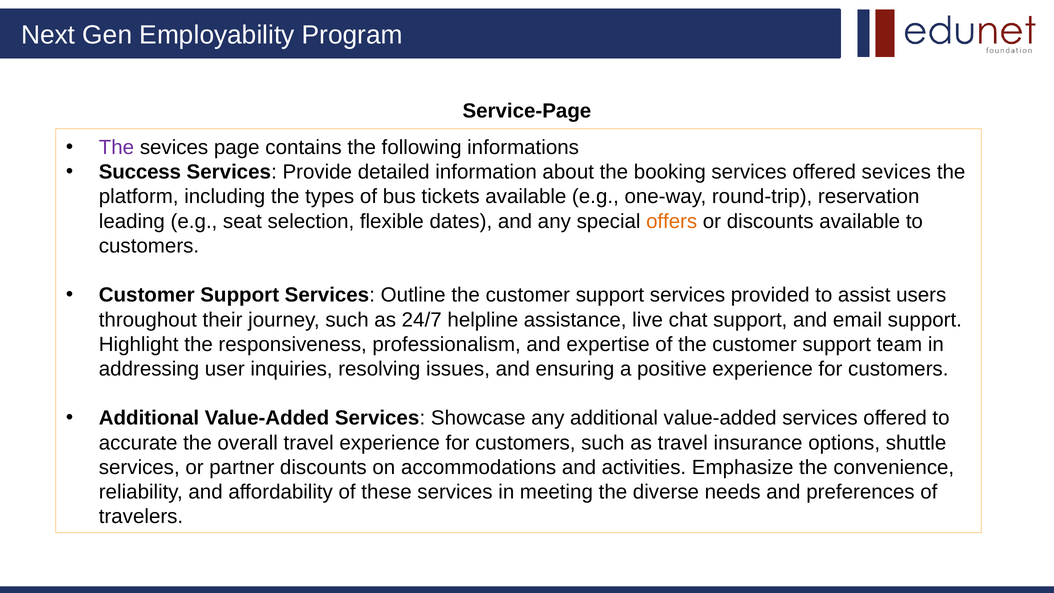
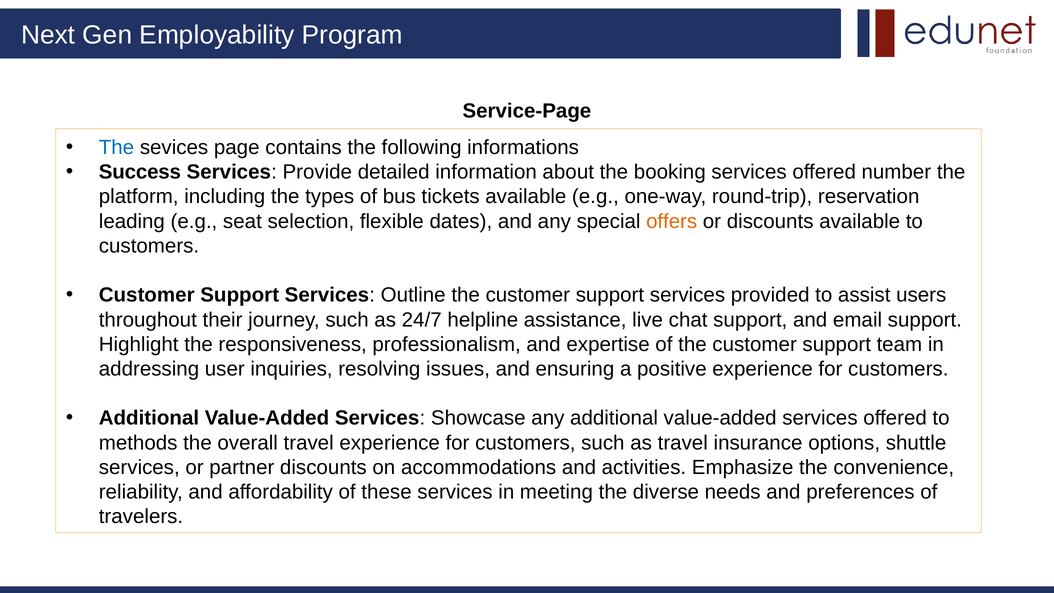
The colour: purple -> blue (116, 147)
offered sevices: sevices -> number (896, 172)
accurate: accurate -> methods (138, 443)
